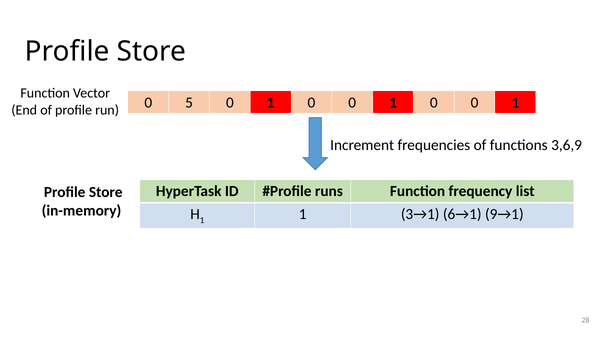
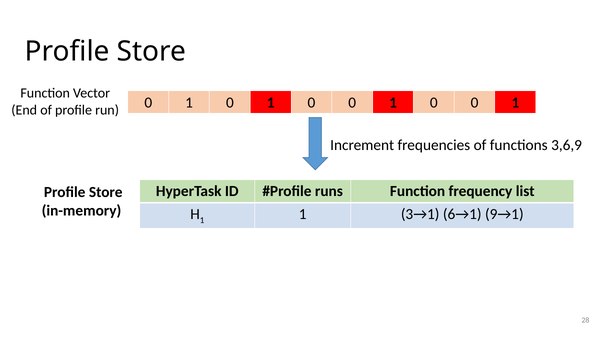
5: 5 -> 1 (189, 102)
